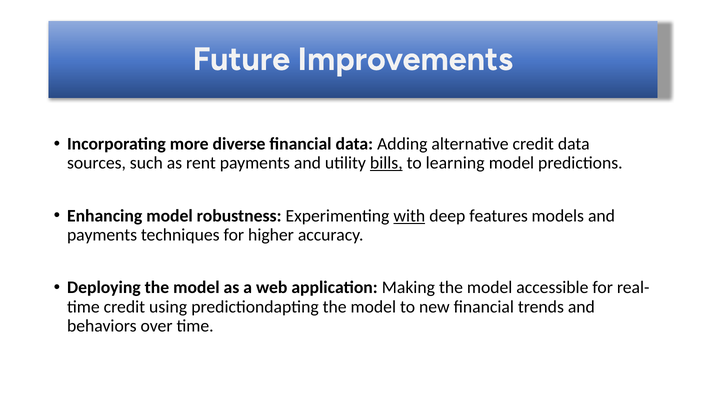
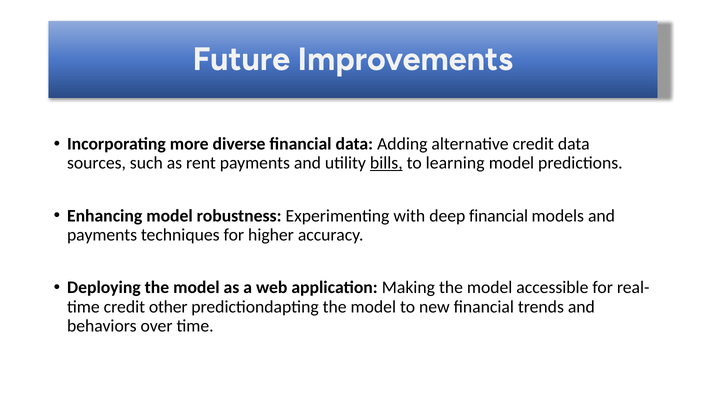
with underline: present -> none (409, 216)
deep features: features -> financial (499, 216)
using: using -> other (168, 307)
